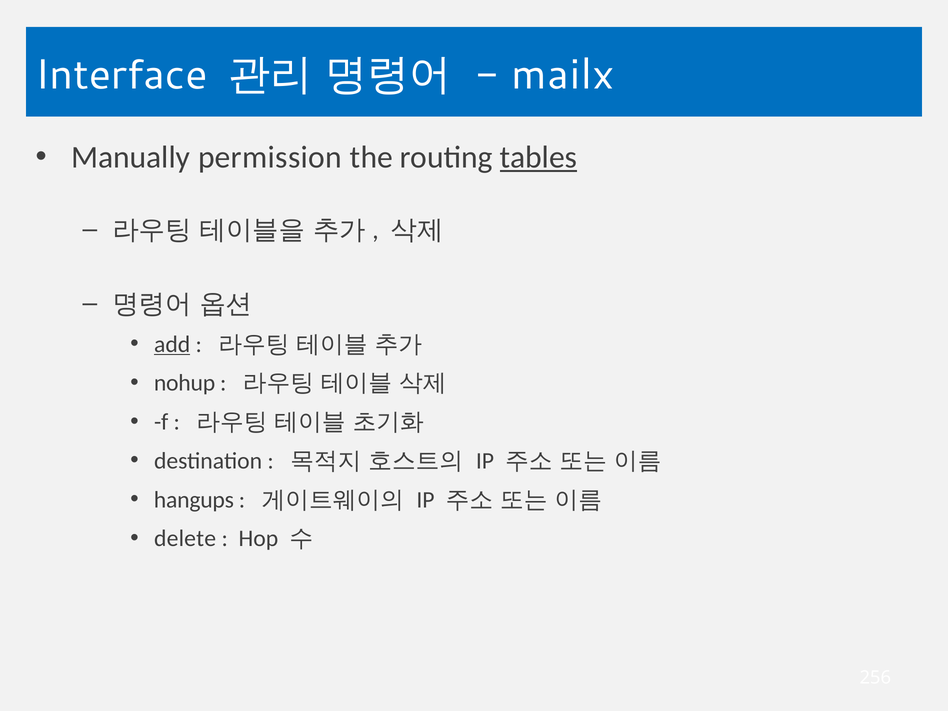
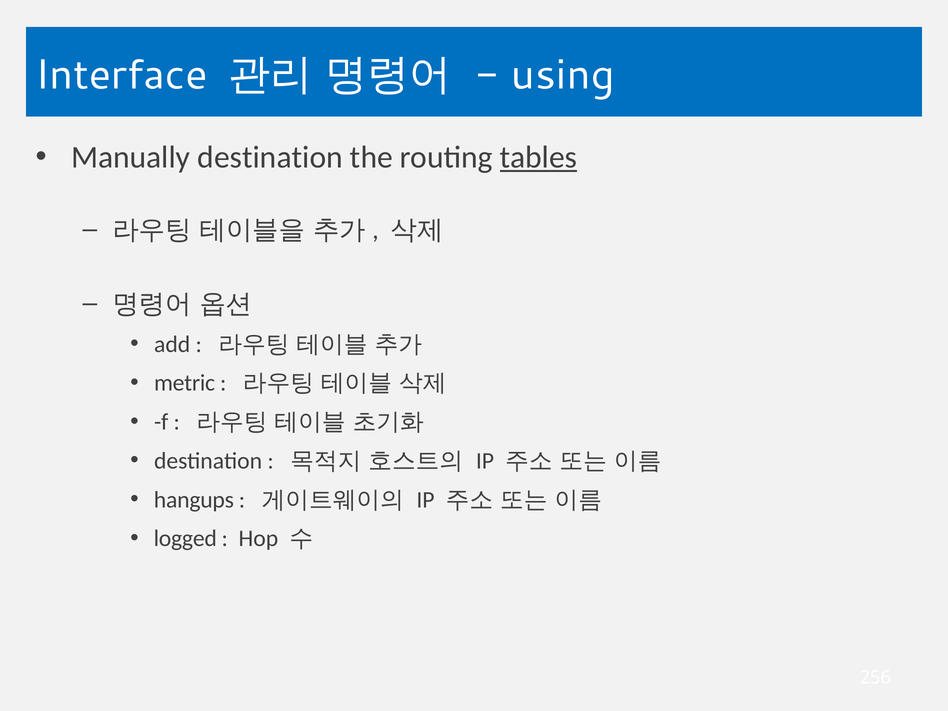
mailx: mailx -> using (563, 75)
Manually permission: permission -> destination (270, 157)
add underline: present -> none (172, 344)
nohup: nohup -> metric (185, 383)
delete: delete -> logged (185, 539)
